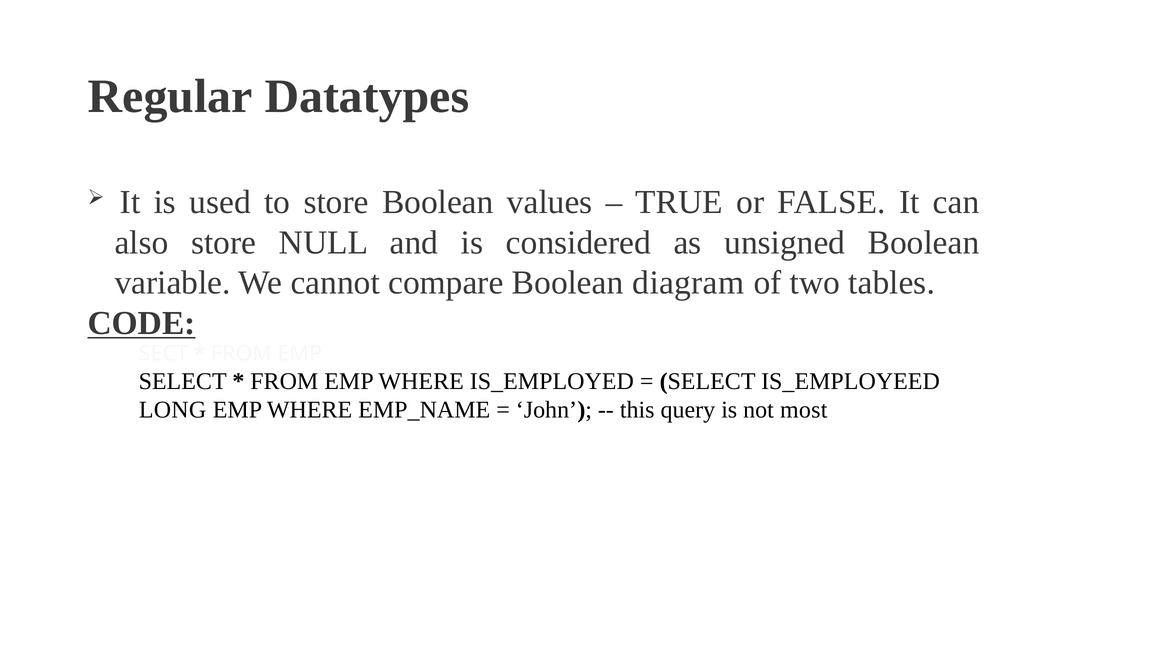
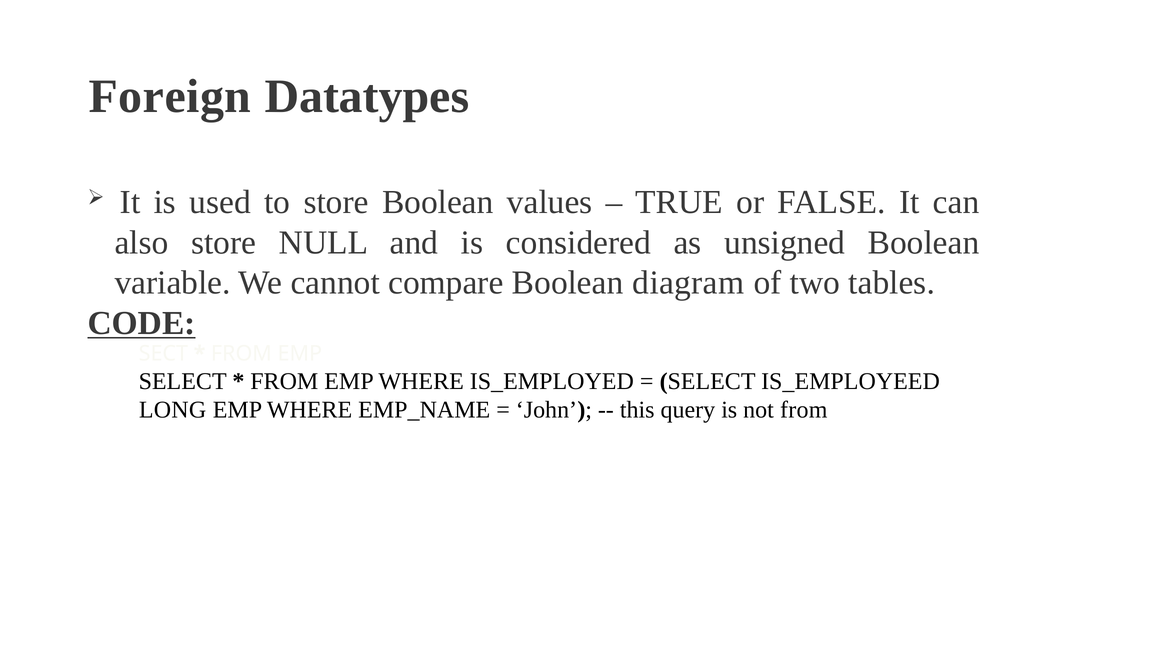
Regular: Regular -> Foreign (170, 97)
not most: most -> from (804, 410)
